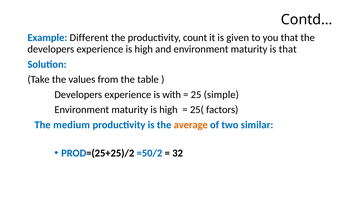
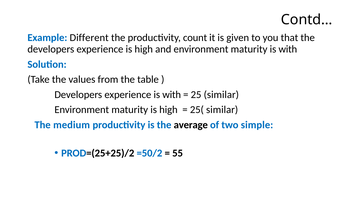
maturity is that: that -> with (288, 49)
25 simple: simple -> similar (221, 94)
25( factors: factors -> similar (222, 109)
average colour: orange -> black (191, 124)
similar: similar -> simple (257, 124)
32: 32 -> 55 (178, 153)
